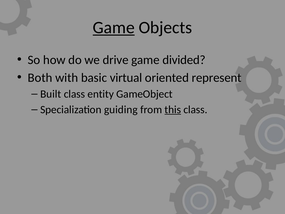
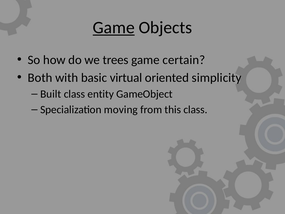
drive: drive -> trees (116, 60)
divided: divided -> certain (184, 60)
represent: represent -> simplicity (217, 78)
guiding: guiding -> moving (121, 109)
this underline: present -> none (173, 109)
